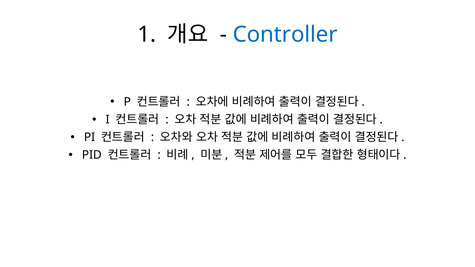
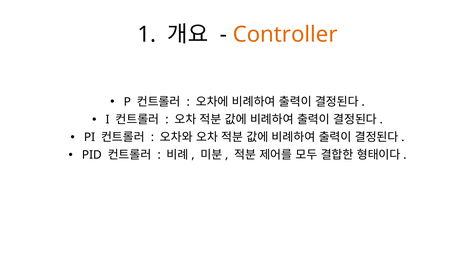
Controller colour: blue -> orange (285, 35)
